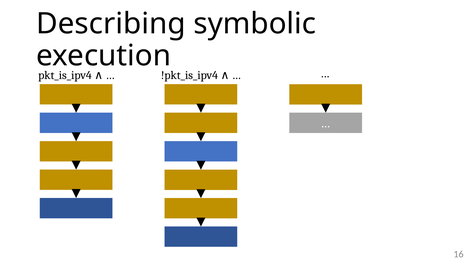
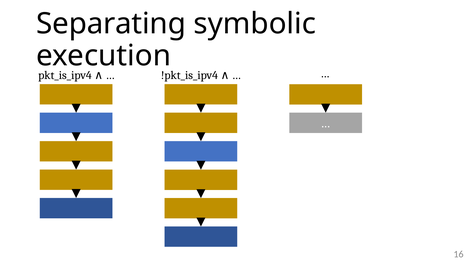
Describing: Describing -> Separating (111, 24)
